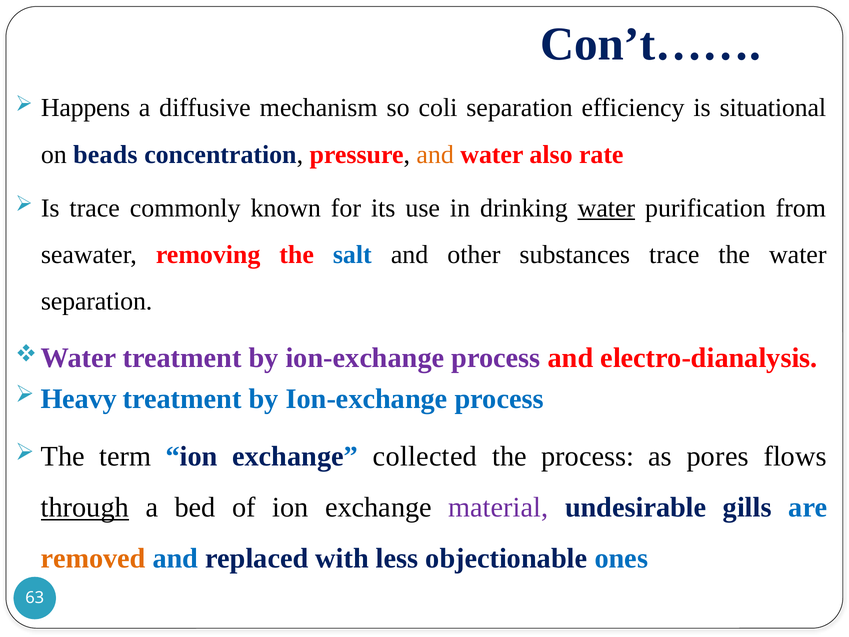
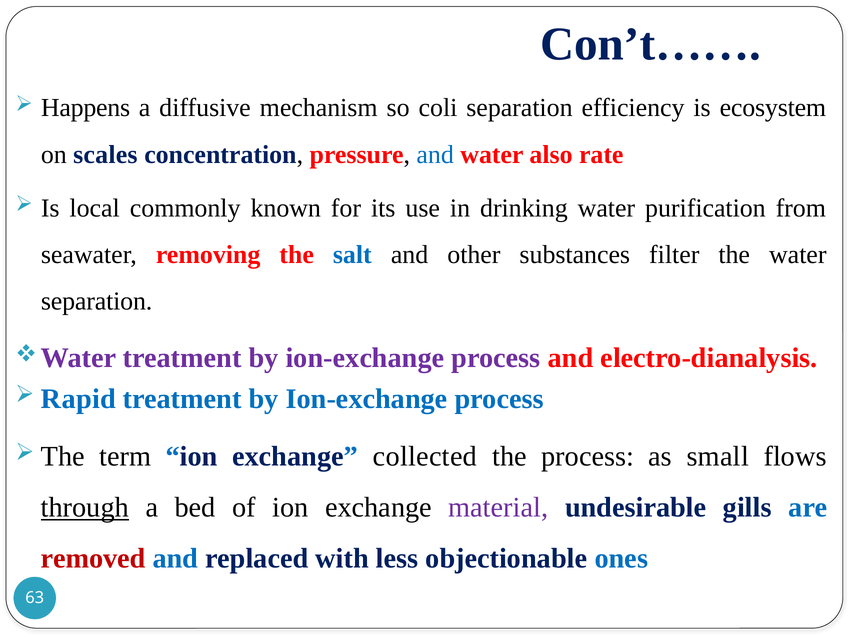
situational: situational -> ecosystem (773, 108)
beads: beads -> scales (105, 154)
and colour: orange -> blue (435, 154)
Is trace: trace -> local (95, 208)
water underline: present -> none (606, 208)
substances trace: trace -> filter (674, 255)
Heavy: Heavy -> Rapid (78, 399)
pores: pores -> small (718, 456)
removed colour: orange -> red (93, 558)
